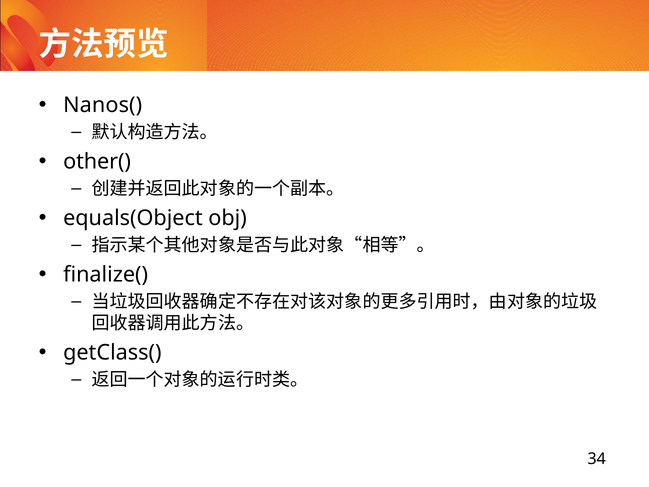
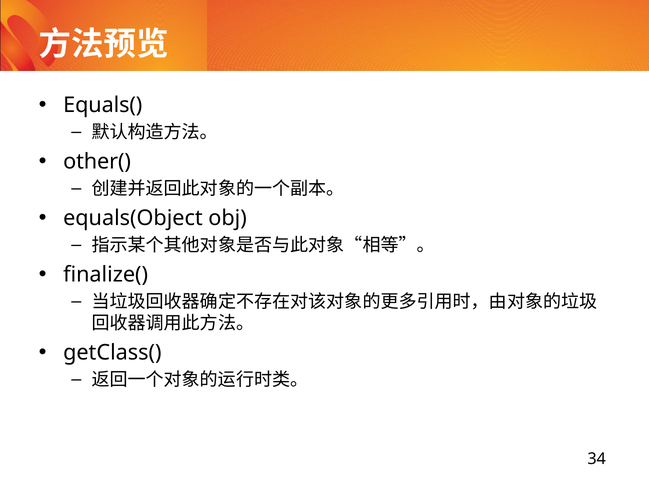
Nanos(: Nanos( -> Equals( (103, 105)
